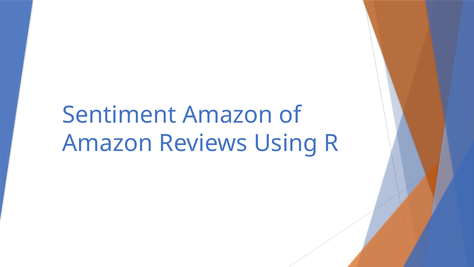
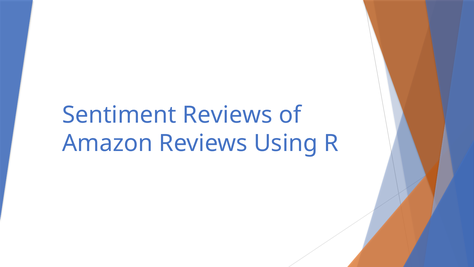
Sentiment Amazon: Amazon -> Reviews (228, 115)
